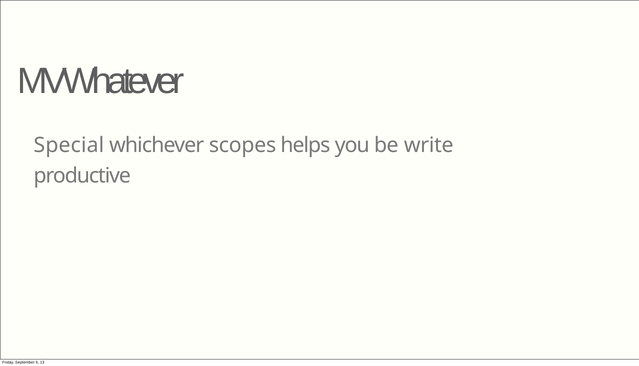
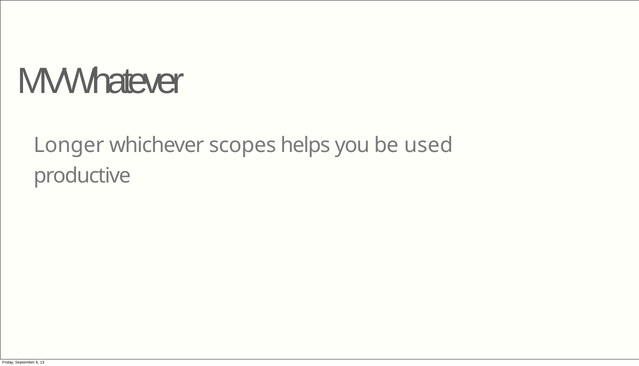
Special: Special -> Longer (69, 145)
write: write -> used (428, 145)
